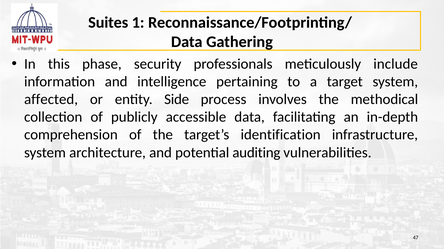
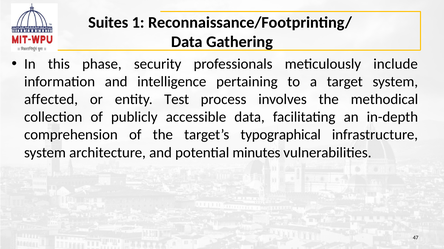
Side: Side -> Test (177, 100)
identification: identification -> typographical (281, 135)
auditing: auditing -> minutes (256, 153)
